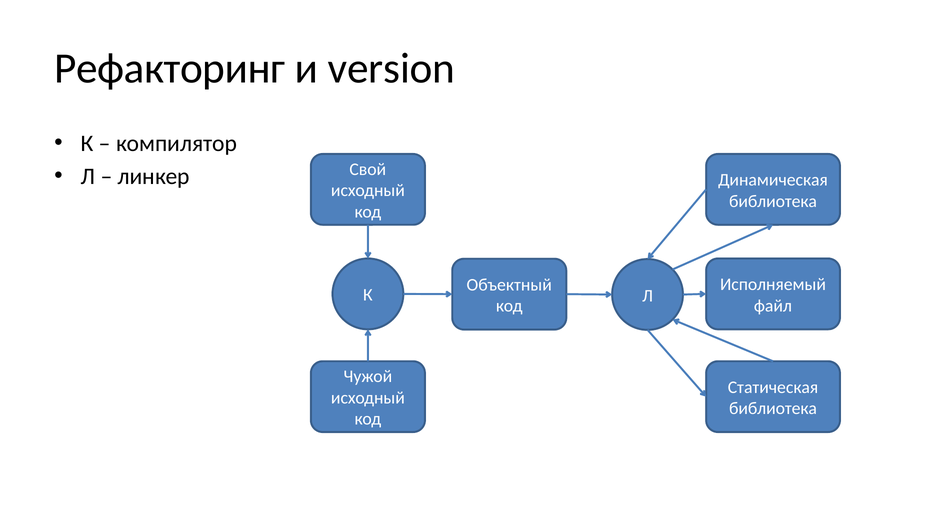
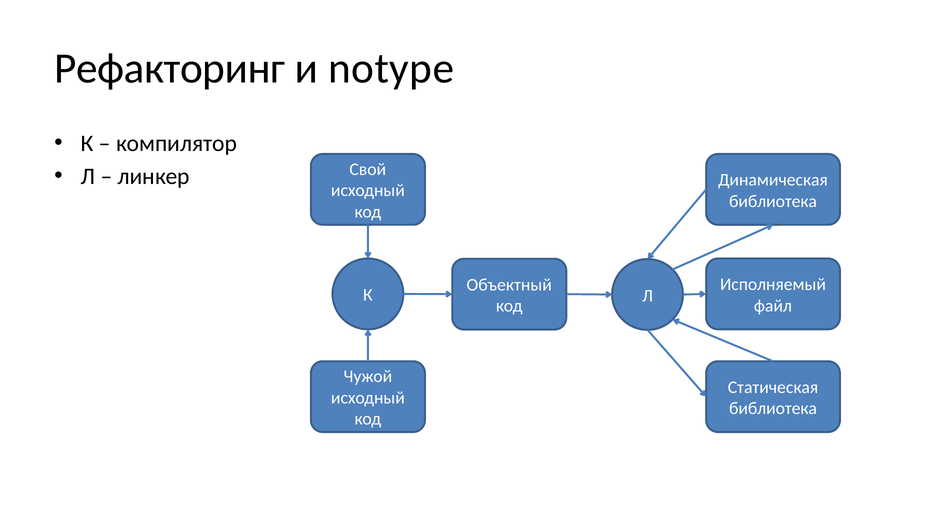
version: version -> notype (391, 69)
